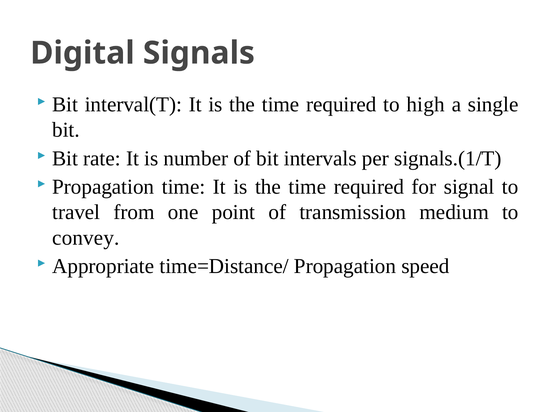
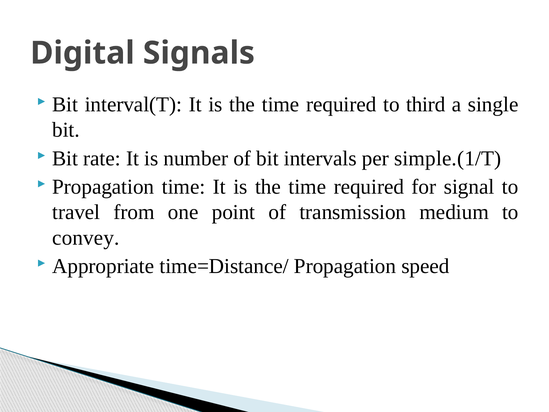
high: high -> third (426, 104)
signals.(1/T: signals.(1/T -> simple.(1/T (448, 158)
